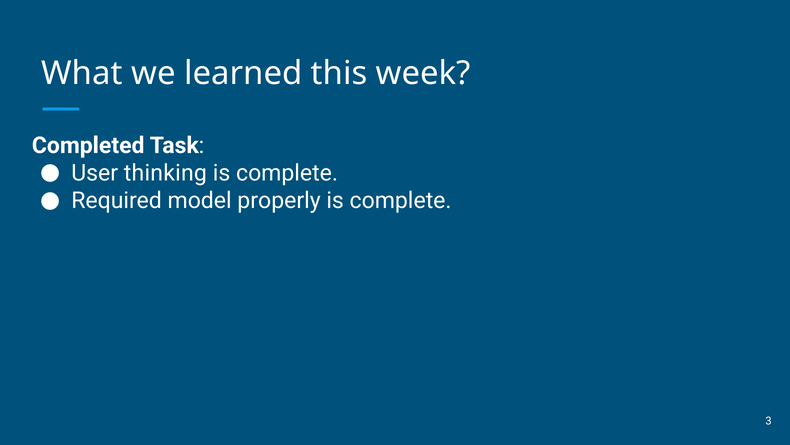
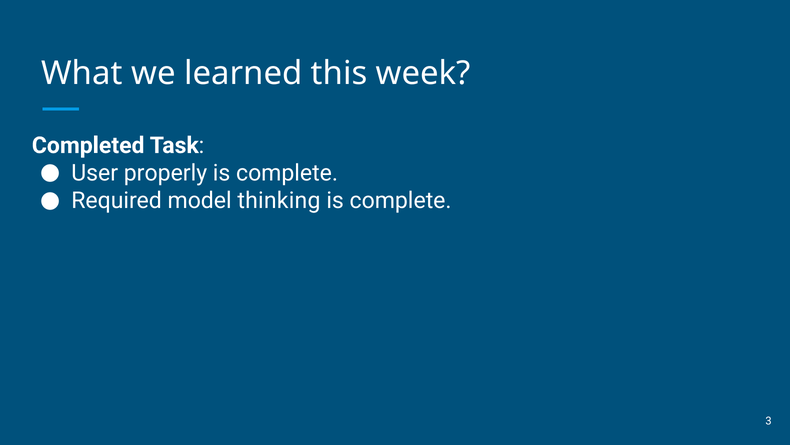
thinking: thinking -> properly (165, 173)
properly: properly -> thinking (279, 201)
